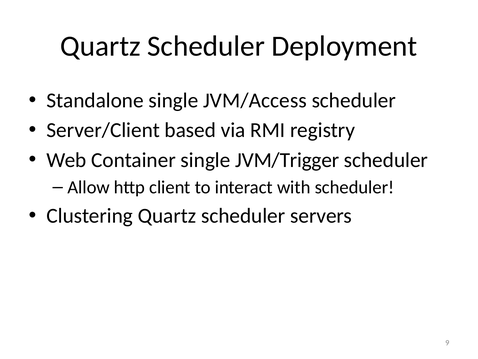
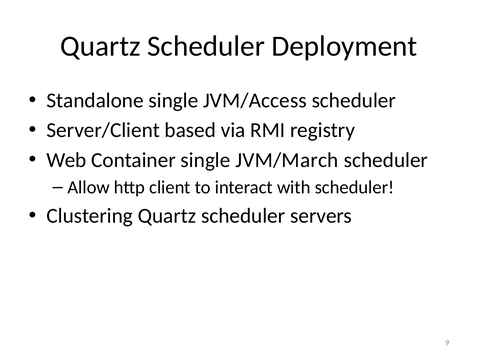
JVM/Trigger: JVM/Trigger -> JVM/March (287, 160)
